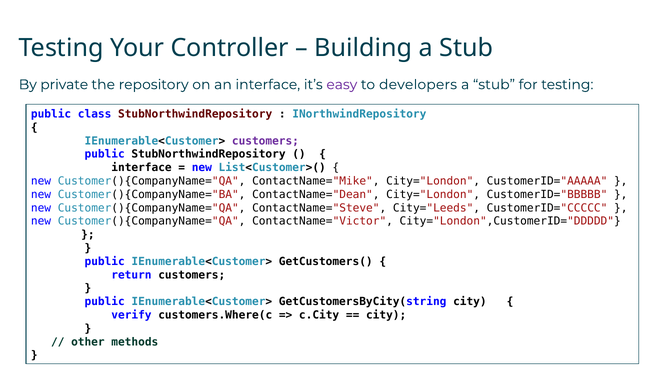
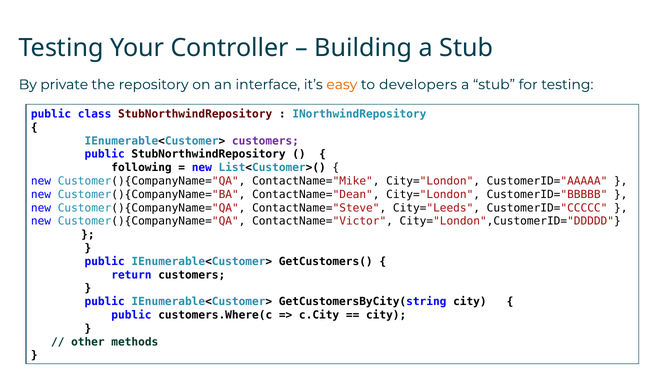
easy colour: purple -> orange (342, 85)
interface: interface -> following (142, 168)
verify: verify -> public (131, 315)
